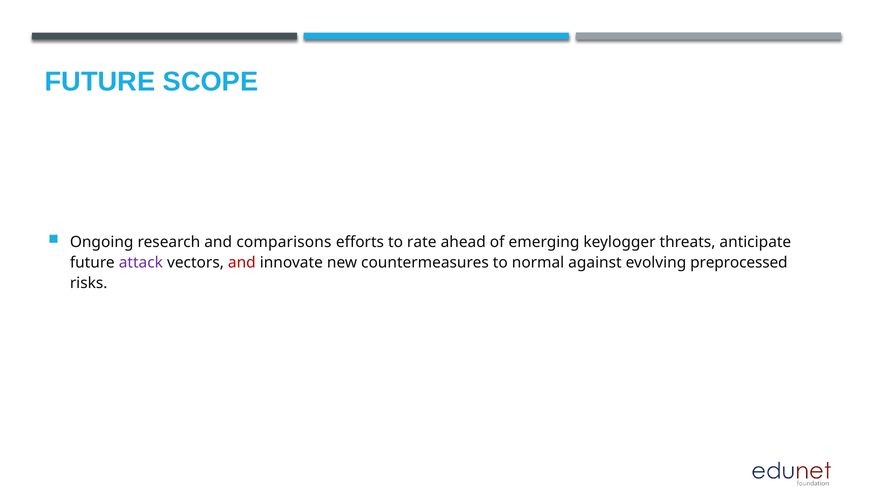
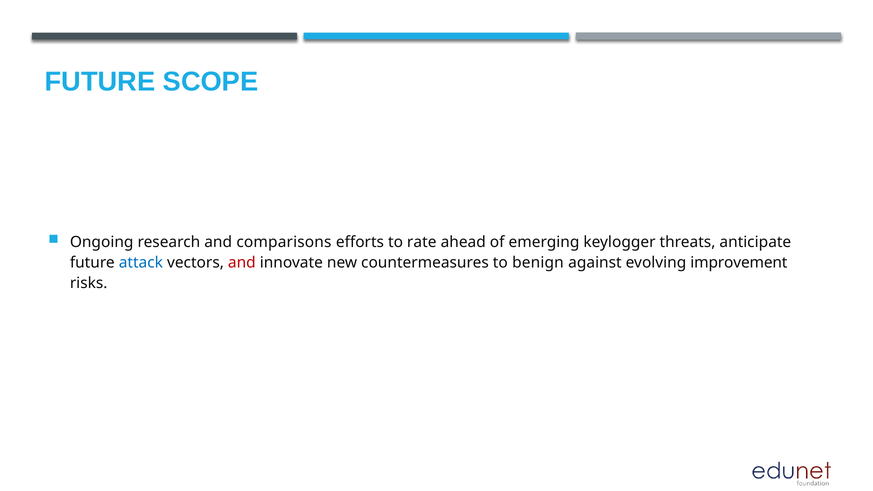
attack colour: purple -> blue (141, 263)
normal: normal -> benign (538, 263)
preprocessed: preprocessed -> improvement (739, 263)
